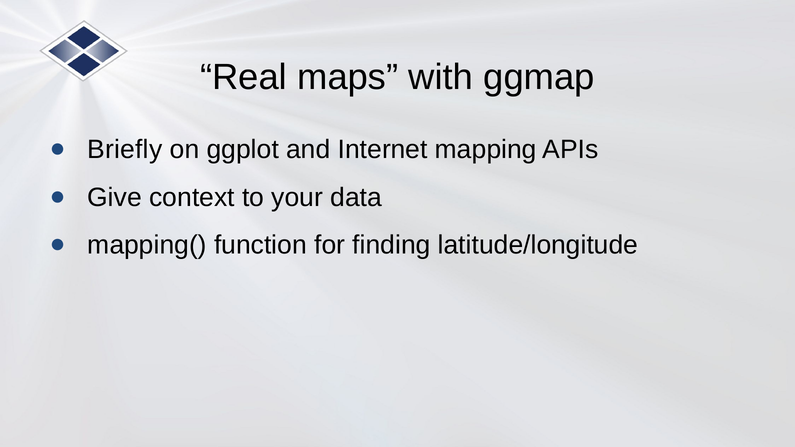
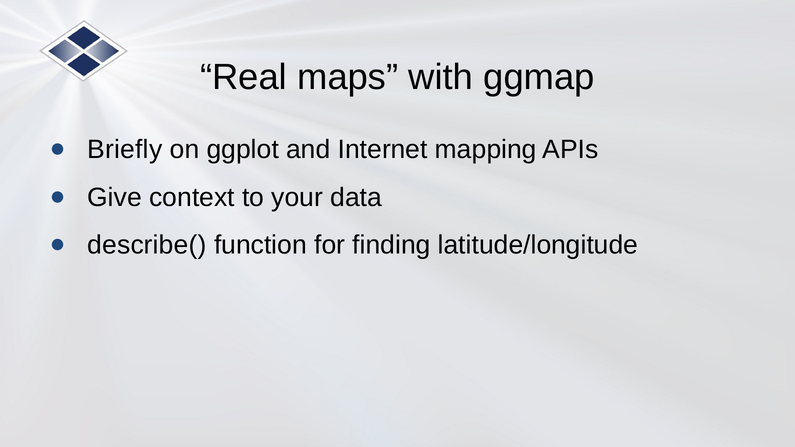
mapping(: mapping( -> describe( (147, 245)
